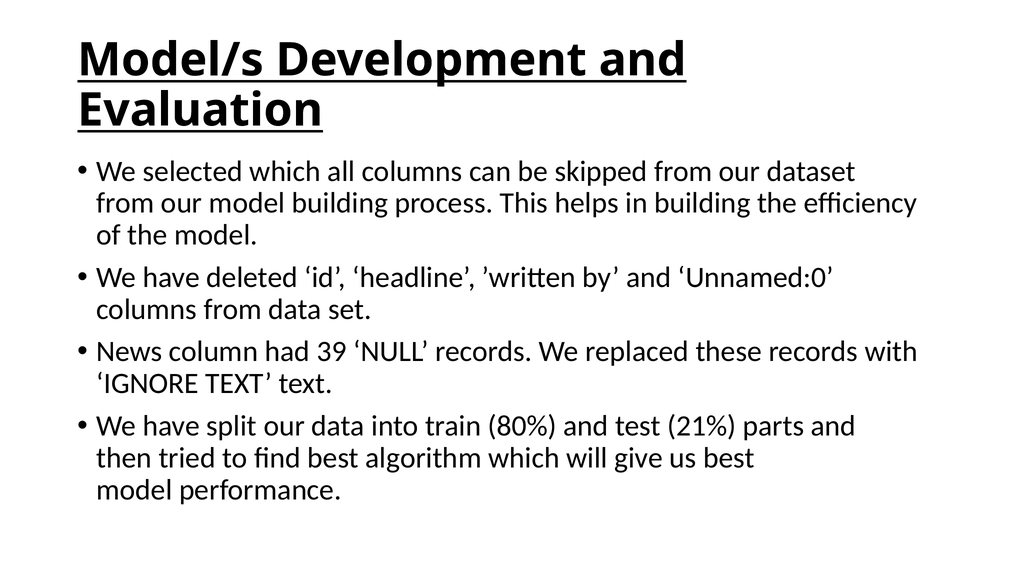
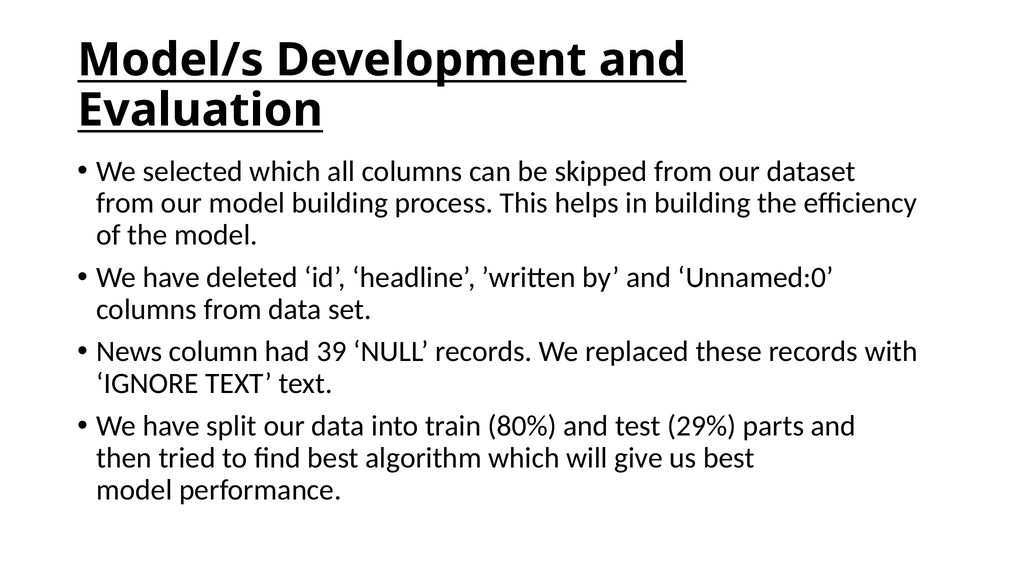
21%: 21% -> 29% (702, 426)
